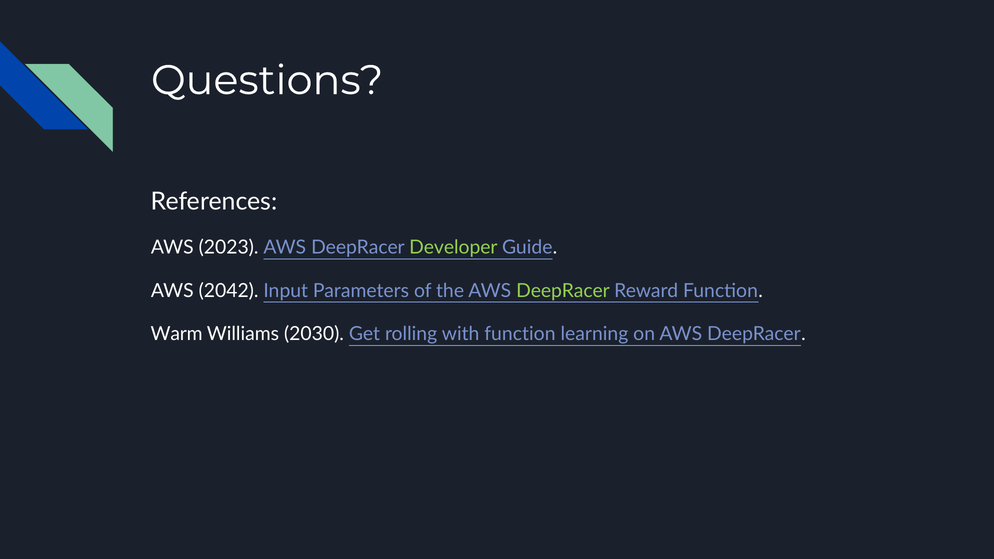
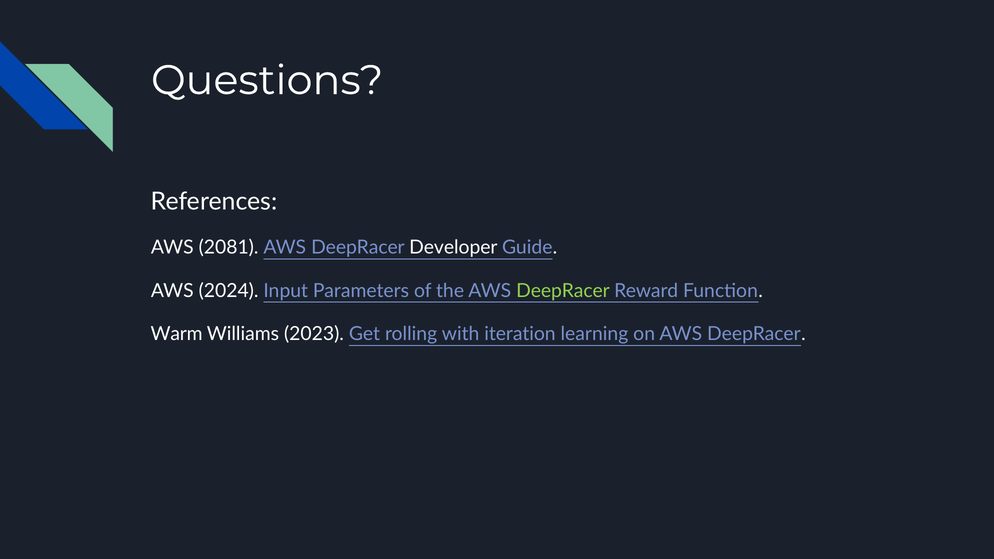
2023: 2023 -> 2081 (229, 248)
Developer colour: light green -> white (453, 248)
2042: 2042 -> 2024 (229, 291)
2030: 2030 -> 2023 (314, 334)
with function: function -> iteration (520, 334)
